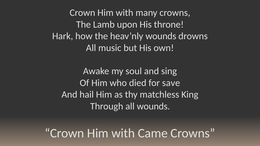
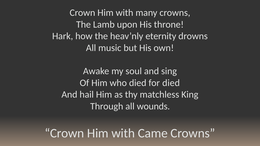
heav’nly wounds: wounds -> eternity (161, 36)
for save: save -> died (171, 83)
